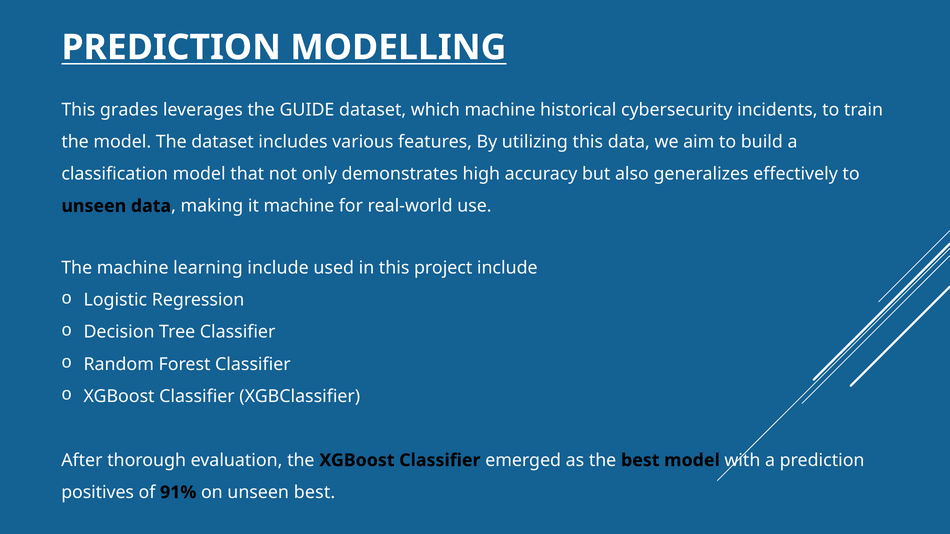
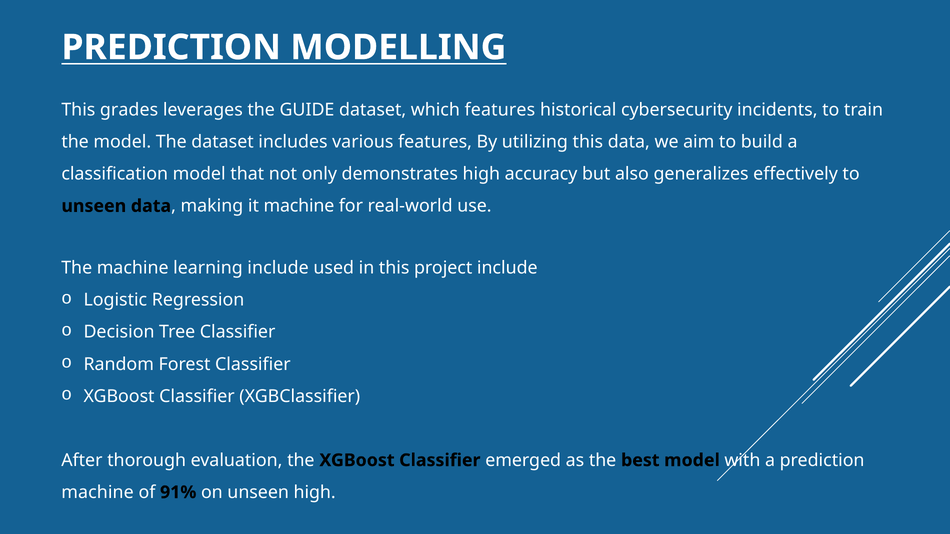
which machine: machine -> features (500, 110)
positives: positives -> machine (98, 493)
unseen best: best -> high (315, 493)
